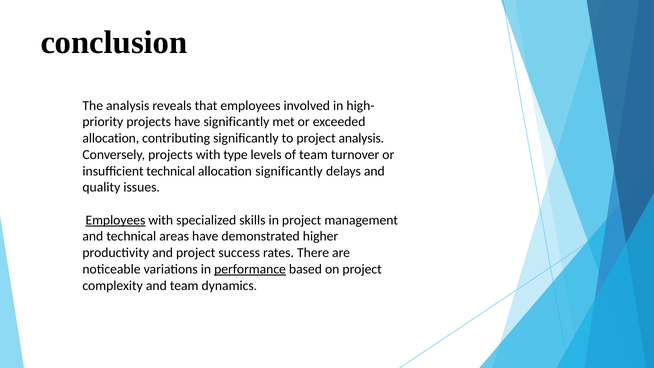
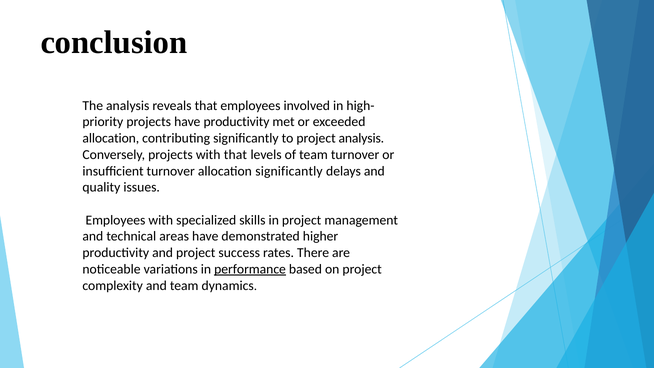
have significantly: significantly -> productivity (236, 122)
with type: type -> that (235, 155)
insufficient technical: technical -> turnover (171, 171)
Employees underline: present -> none (115, 220)
